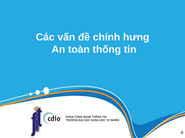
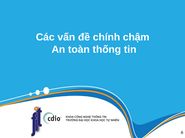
hưng: hưng -> chậm (136, 37)
